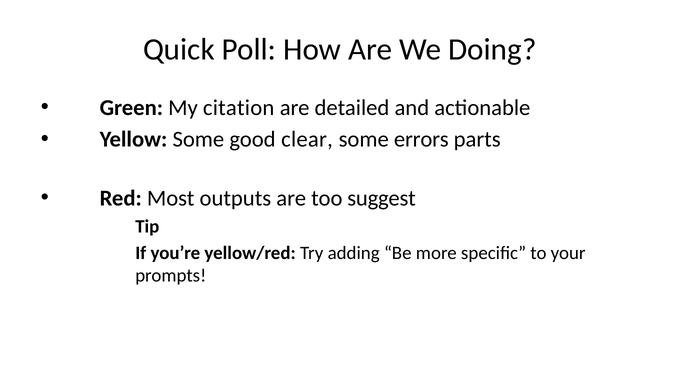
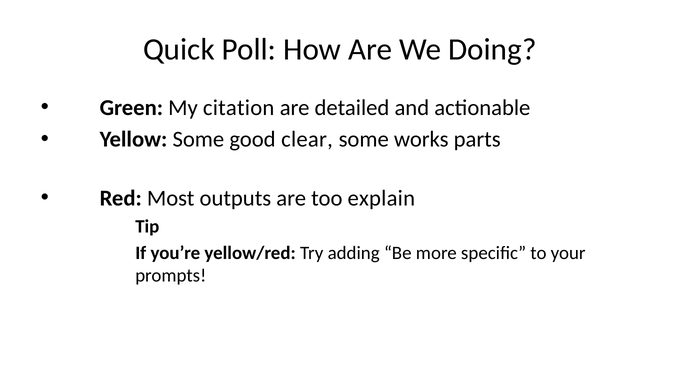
errors: errors -> works (421, 140)
suggest: suggest -> explain (381, 198)
